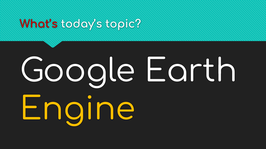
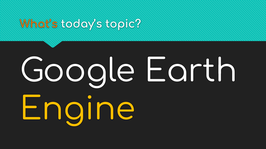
What’s colour: red -> orange (39, 24)
